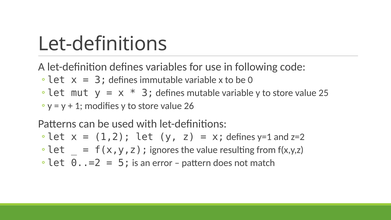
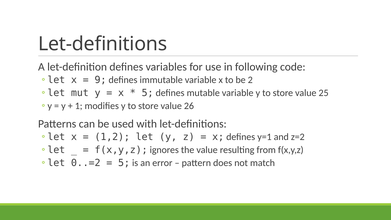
3: 3 -> 9 (100, 80)
0: 0 -> 2 (250, 80)
3: 3 -> 5 (148, 93)
